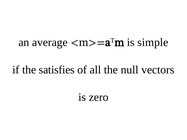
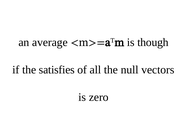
simple: simple -> though (153, 42)
